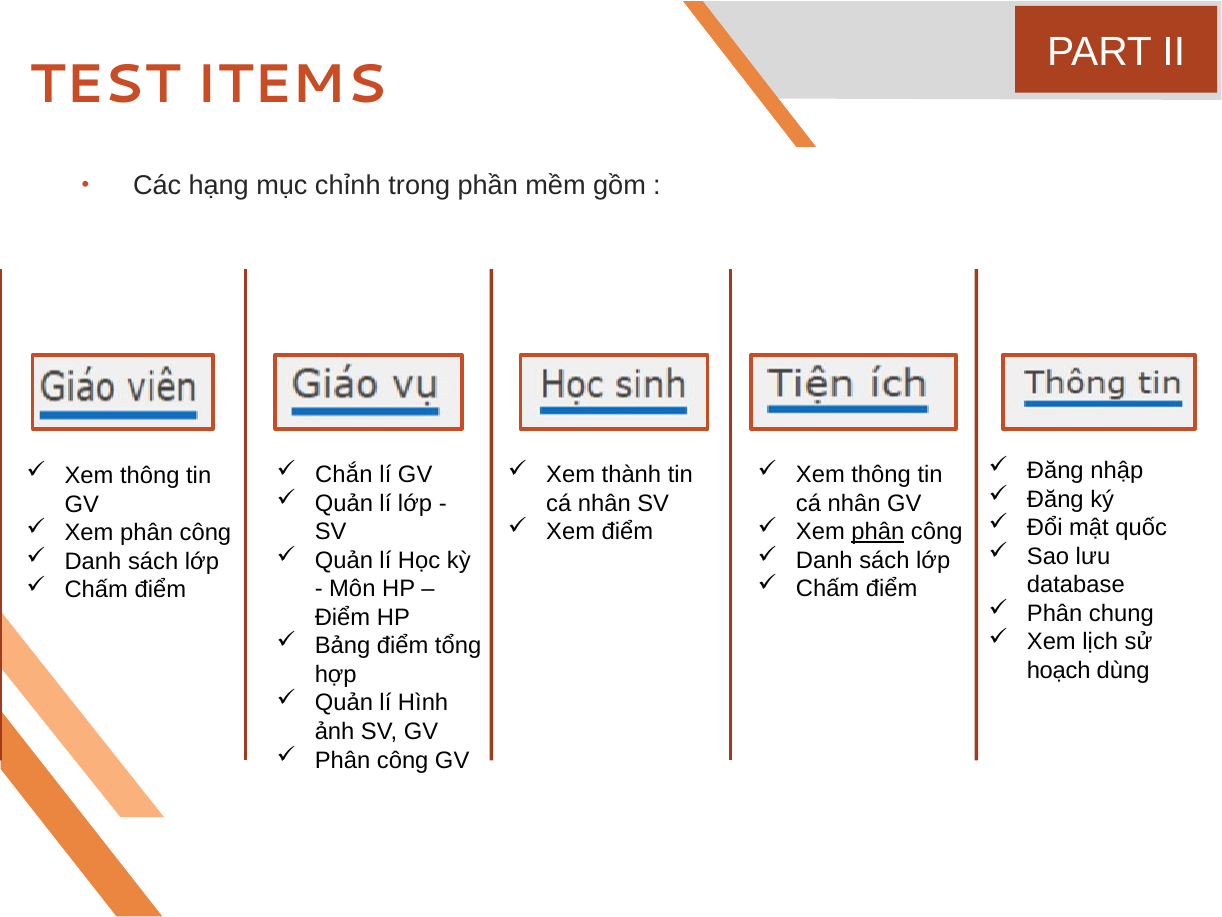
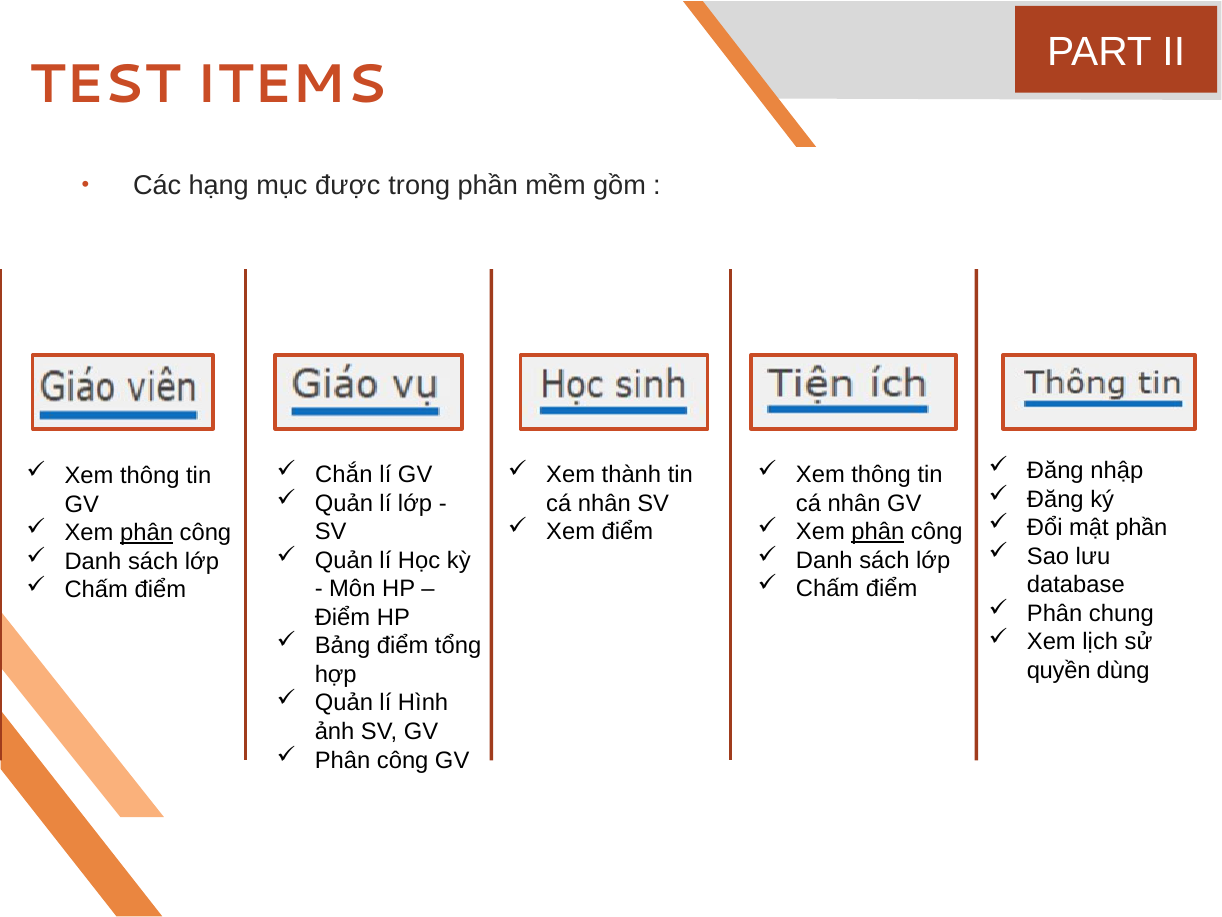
chỉnh: chỉnh -> được (348, 186)
mật quốc: quốc -> phần (1141, 528)
phân underline: none -> present (147, 533)
hoạch: hoạch -> quyền (1059, 670)
